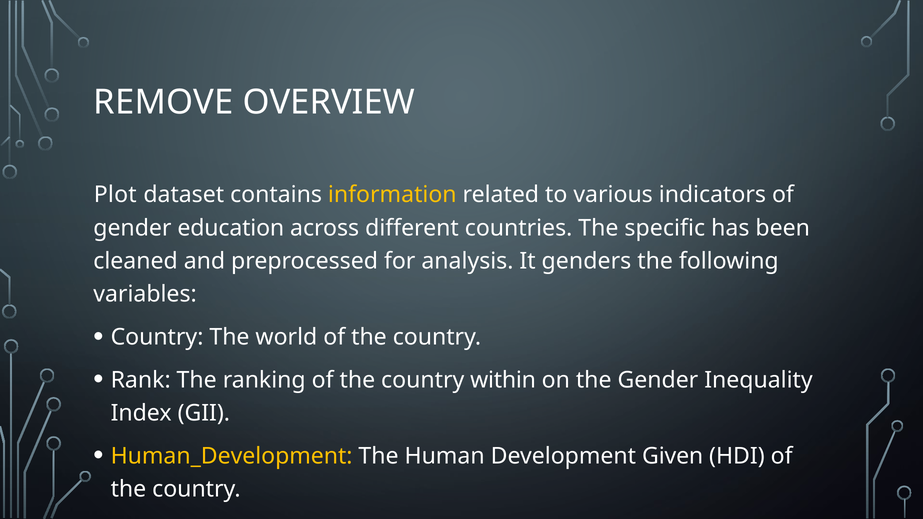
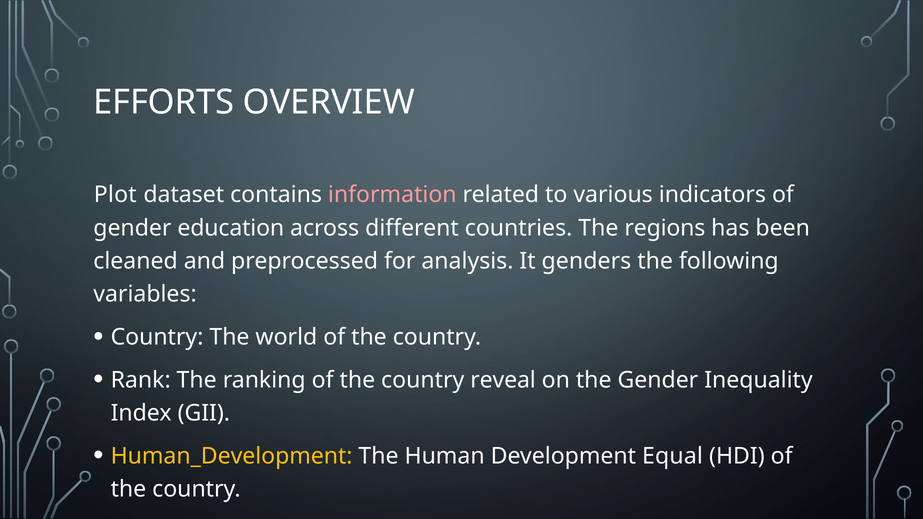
REMOVE: REMOVE -> EFFORTS (164, 103)
information colour: yellow -> pink (392, 195)
specific: specific -> regions (665, 228)
within: within -> reveal (503, 380)
Given: Given -> Equal (673, 456)
